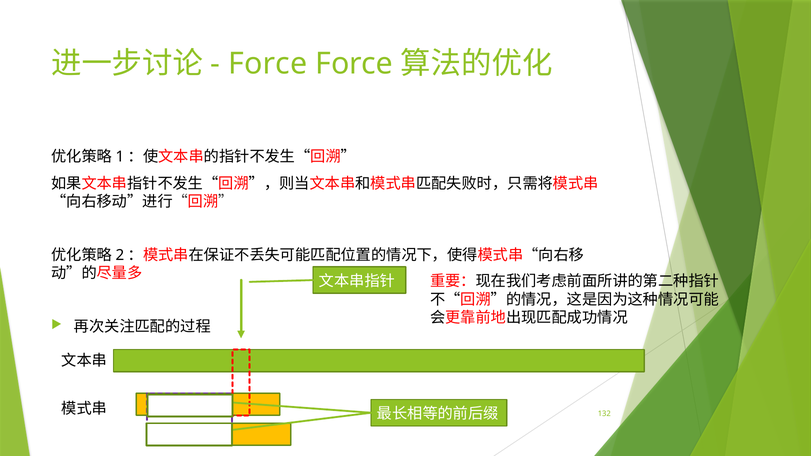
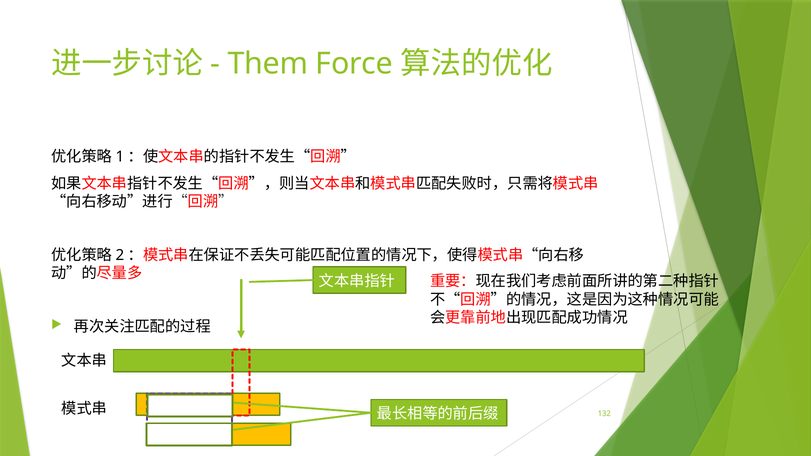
Force: Force -> Them (268, 64)
